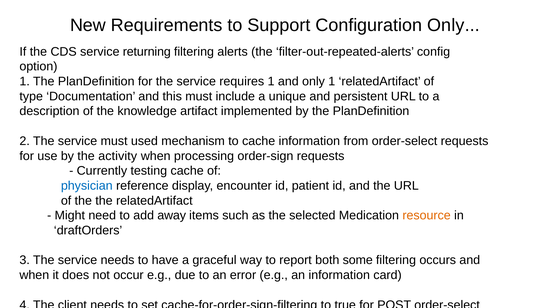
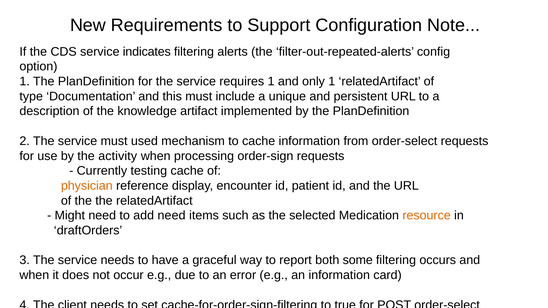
Configuration Only: Only -> Note (454, 25)
returning: returning -> indicates (147, 52)
physician colour: blue -> orange (87, 186)
add away: away -> need (172, 216)
